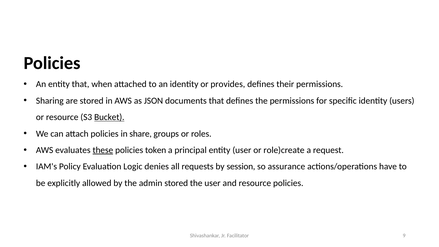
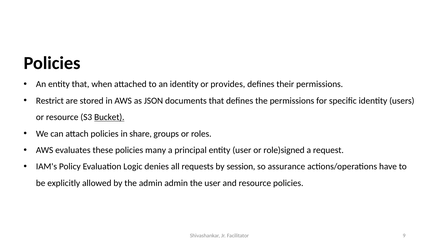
Sharing: Sharing -> Restrict (50, 101)
these underline: present -> none (103, 150)
token: token -> many (156, 150)
role)create: role)create -> role)signed (284, 150)
admin stored: stored -> admin (176, 183)
